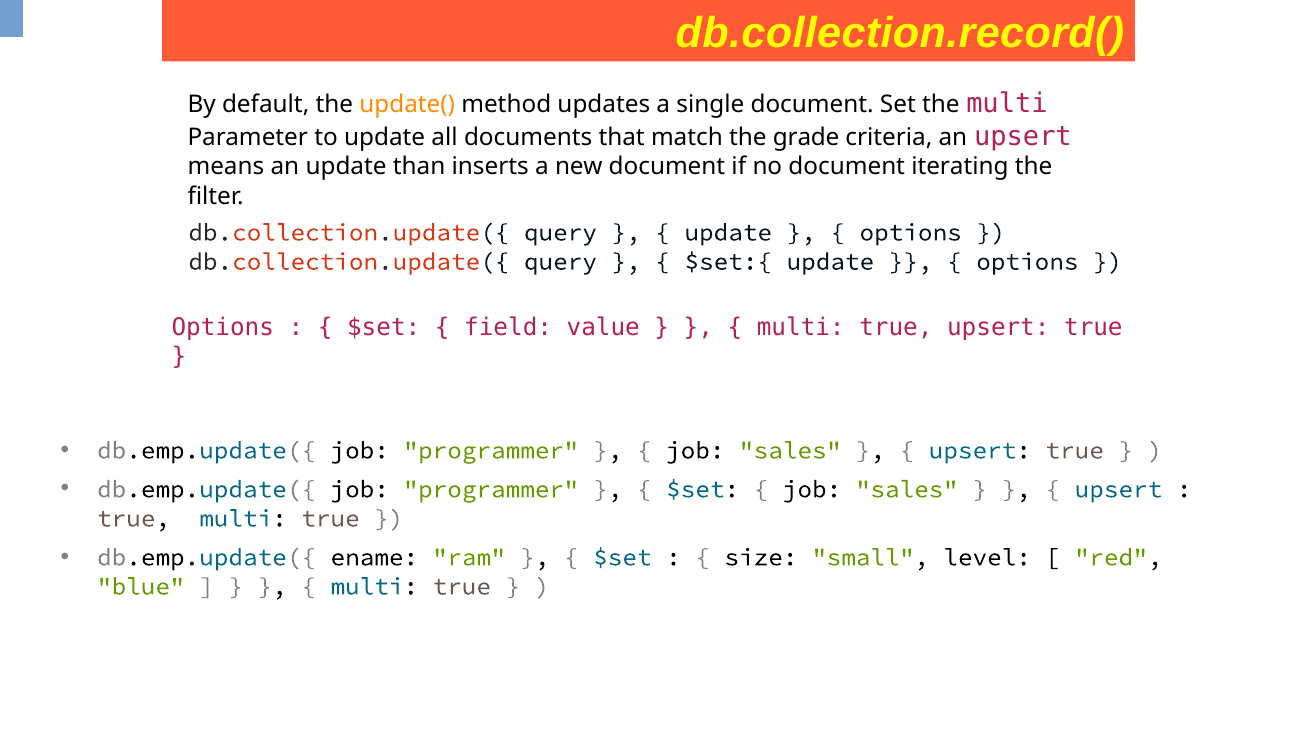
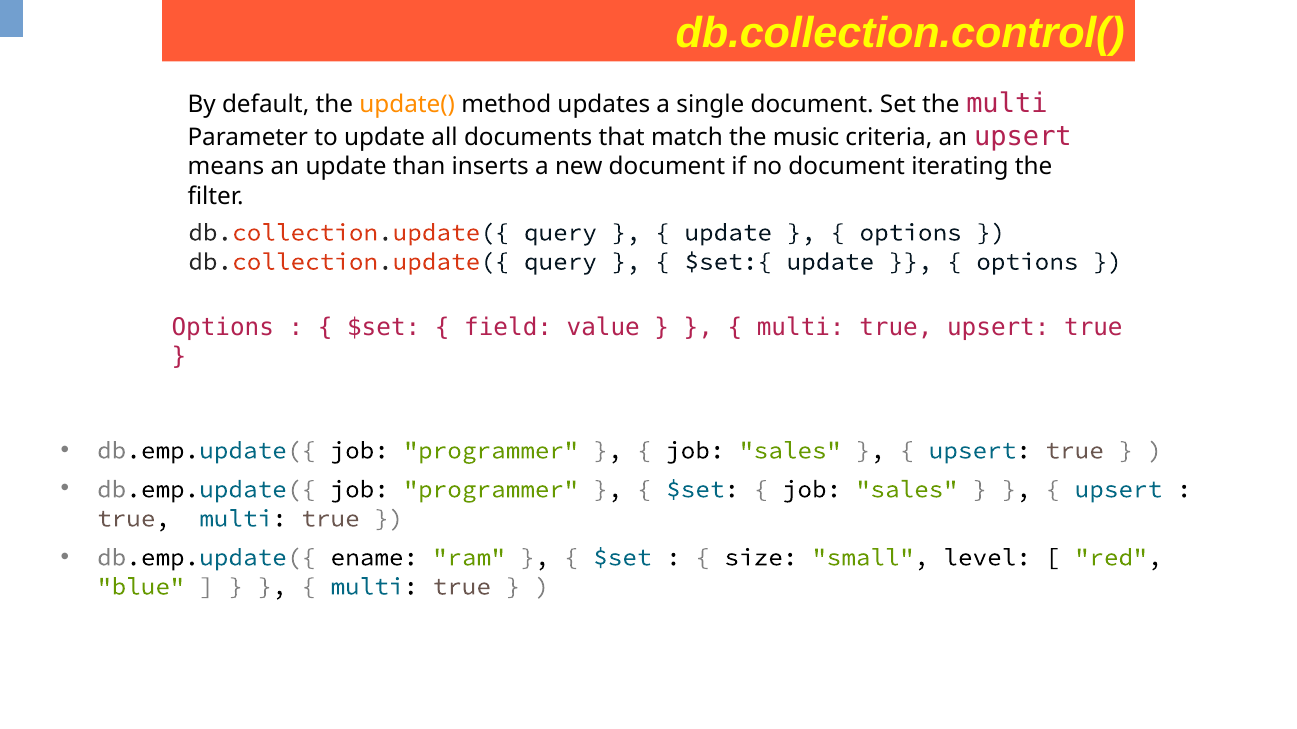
db.collection.record(: db.collection.record( -> db.collection.control( (900, 34)
grade: grade -> music (806, 137)
